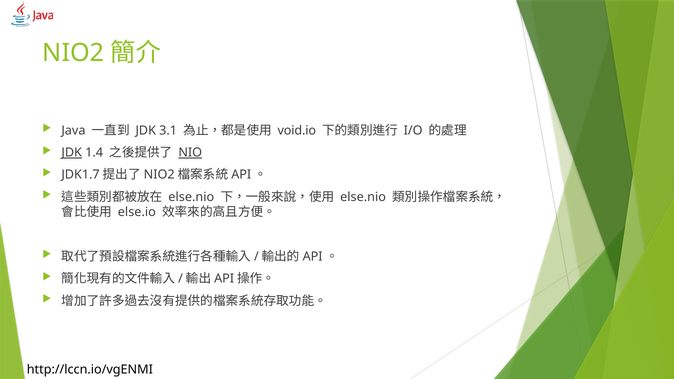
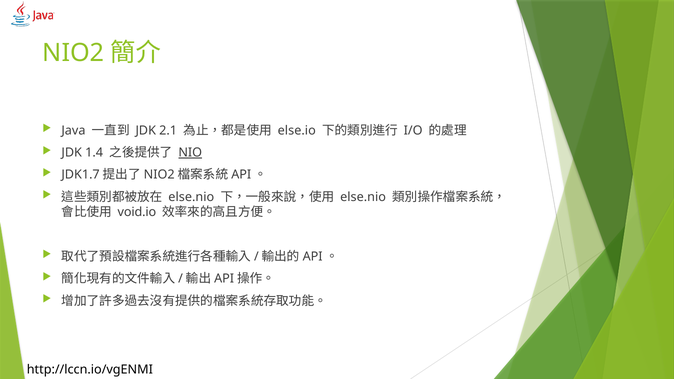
3.1: 3.1 -> 2.1 (168, 130)
void.io: void.io -> else.io (297, 130)
JDK underline: present -> none (72, 153)
else.io: else.io -> void.io (137, 212)
